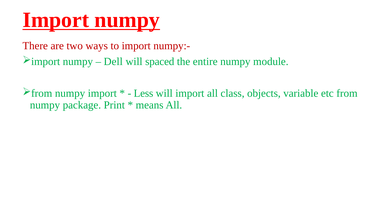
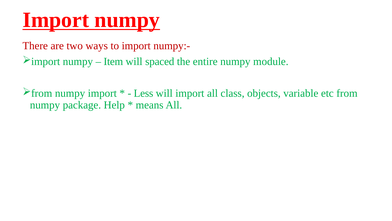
Dell: Dell -> Item (113, 62)
Print: Print -> Help (114, 105)
